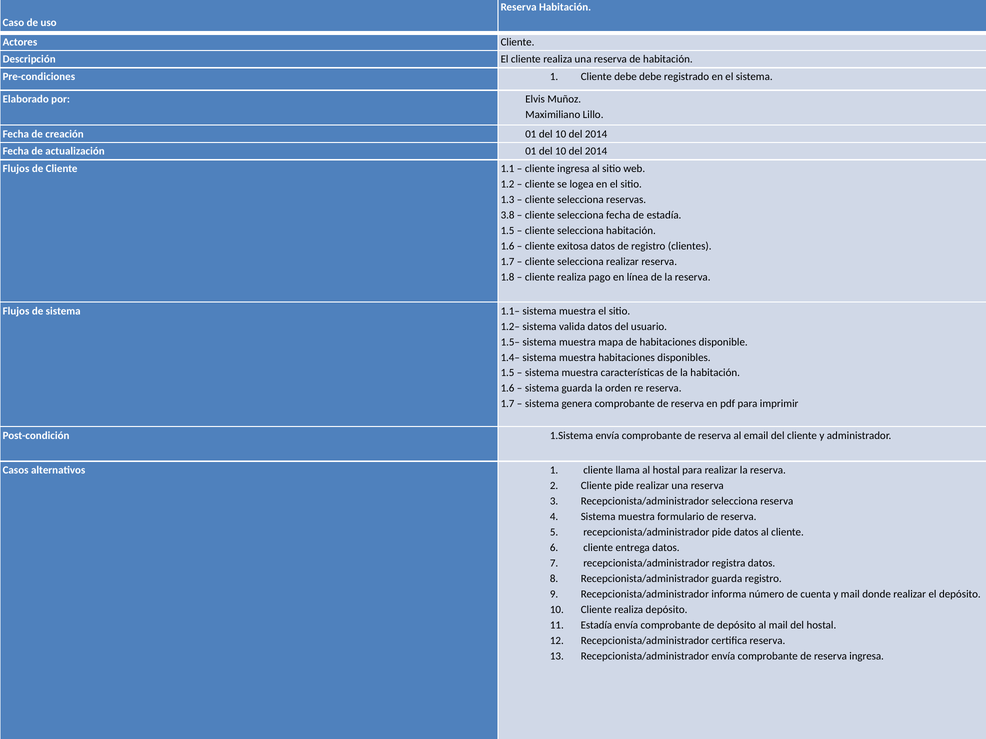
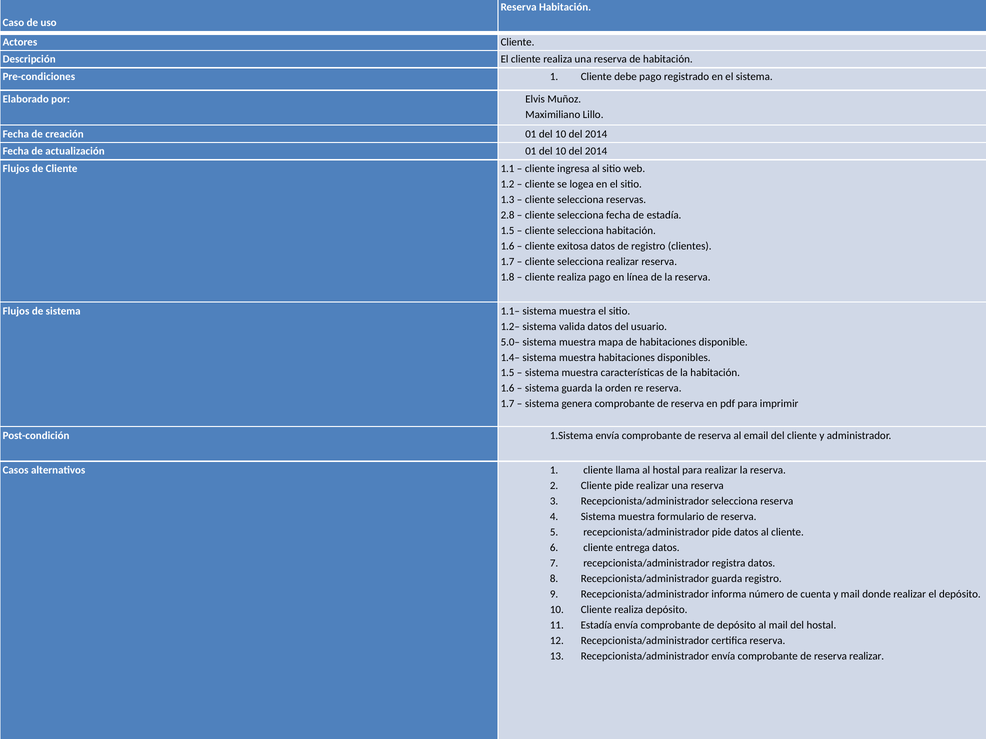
debe debe: debe -> pago (650, 77)
3.8: 3.8 -> 2.8 (508, 215)
1.5–: 1.5– -> 5.0– (510, 342)
reserva ingresa: ingresa -> realizar (867, 656)
